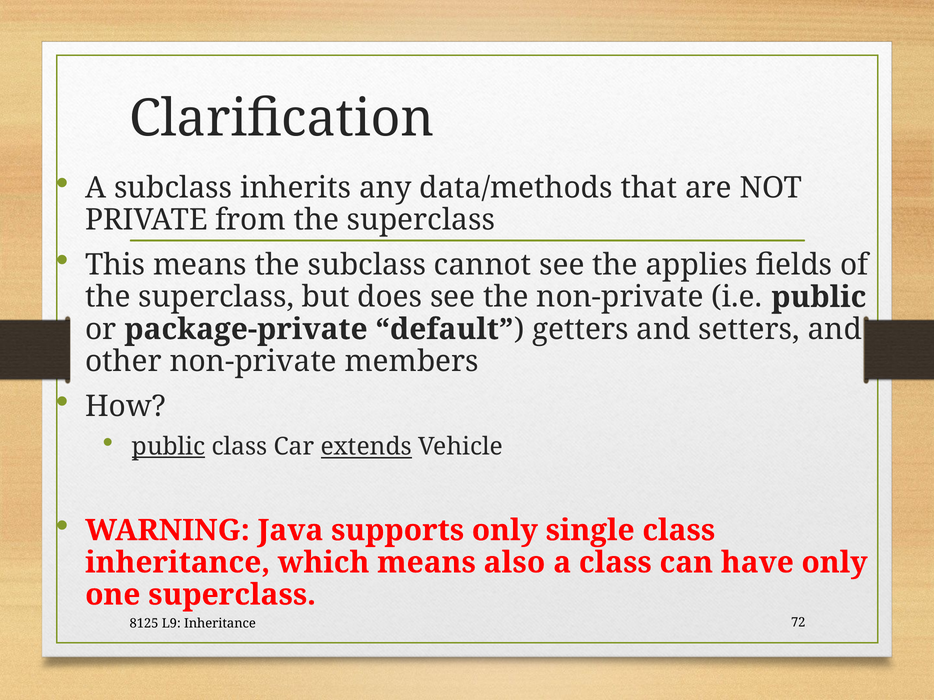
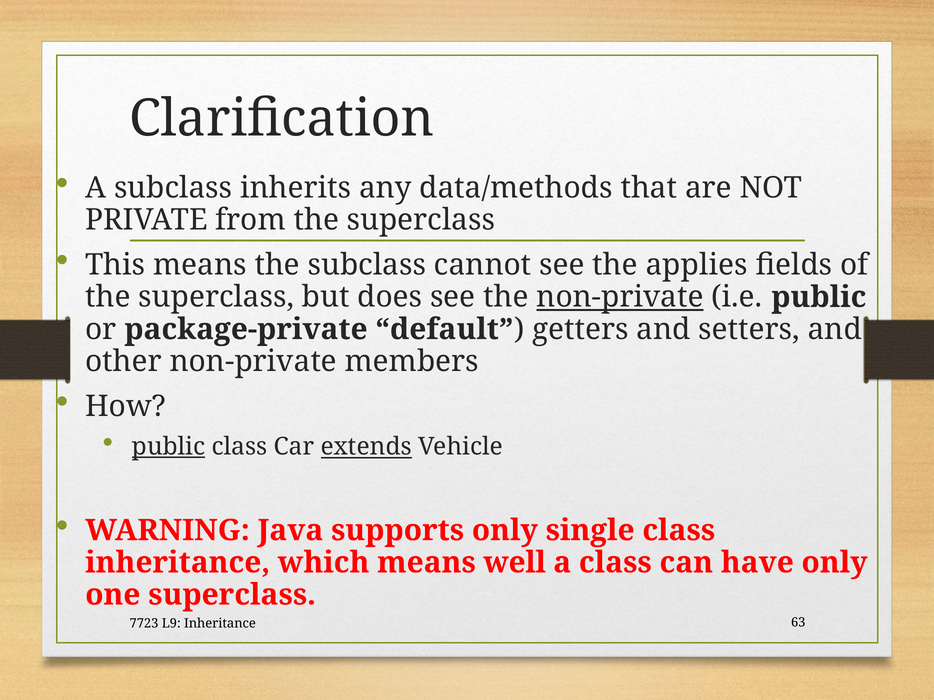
non-private underline: none -> present (620, 297)
also: also -> well (515, 563)
8125: 8125 -> 7723 (144, 624)
72: 72 -> 63 (798, 623)
